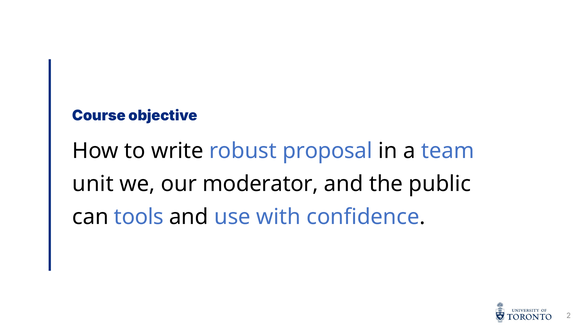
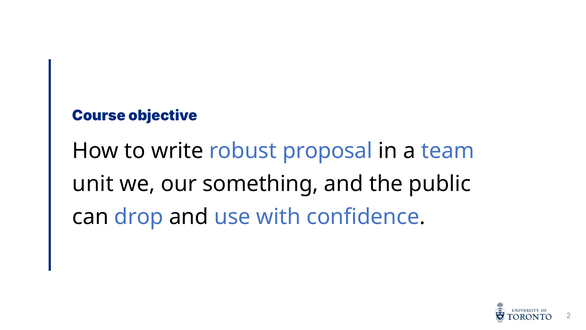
moderator: moderator -> something (260, 184)
tools: tools -> drop (139, 217)
